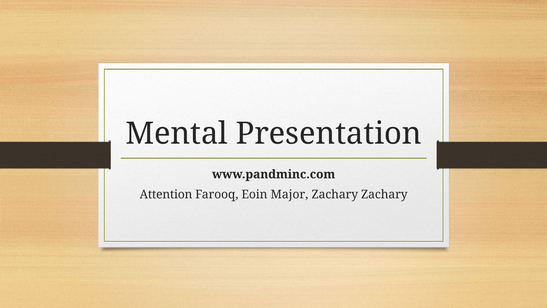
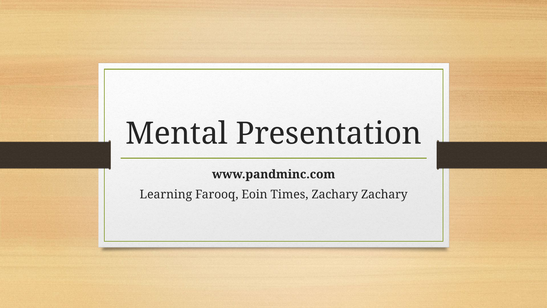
Attention: Attention -> Learning (166, 194)
Major: Major -> Times (289, 194)
